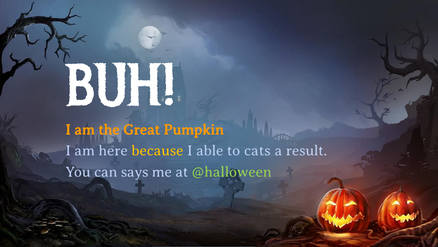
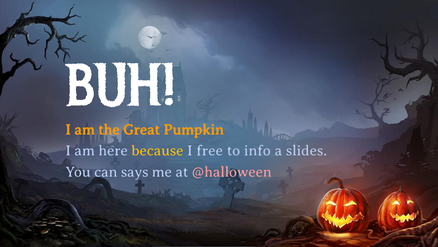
able: able -> free (210, 150)
cats: cats -> info (257, 150)
result: result -> slides (306, 150)
@halloween colour: light green -> pink (232, 172)
